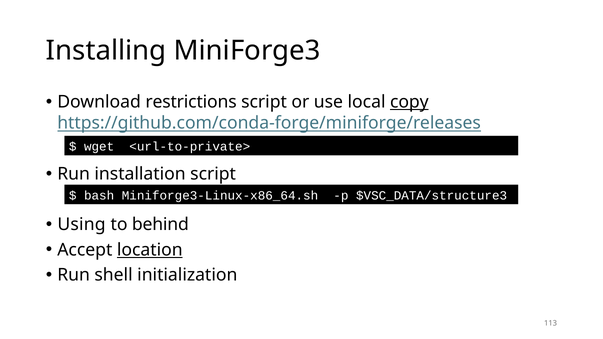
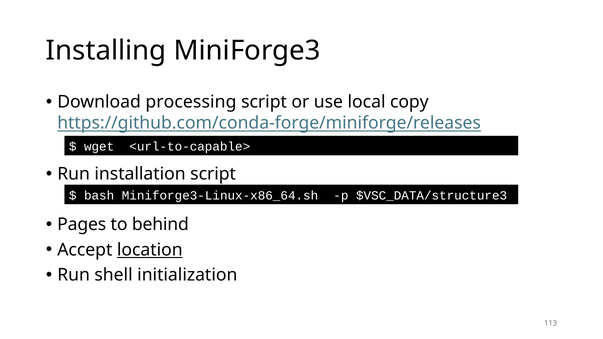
restrictions: restrictions -> processing (191, 102)
copy underline: present -> none (409, 102)
<url-to-private>: <url-to-private> -> <url-to-capable> (190, 146)
Using: Using -> Pages (82, 225)
